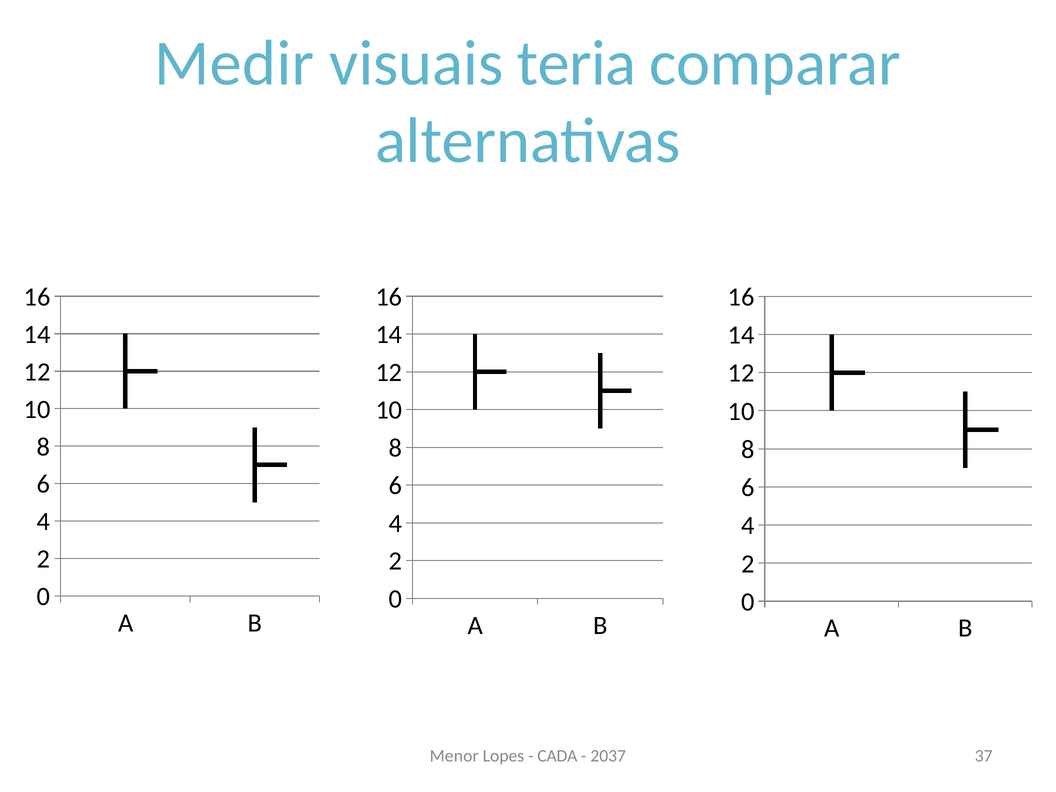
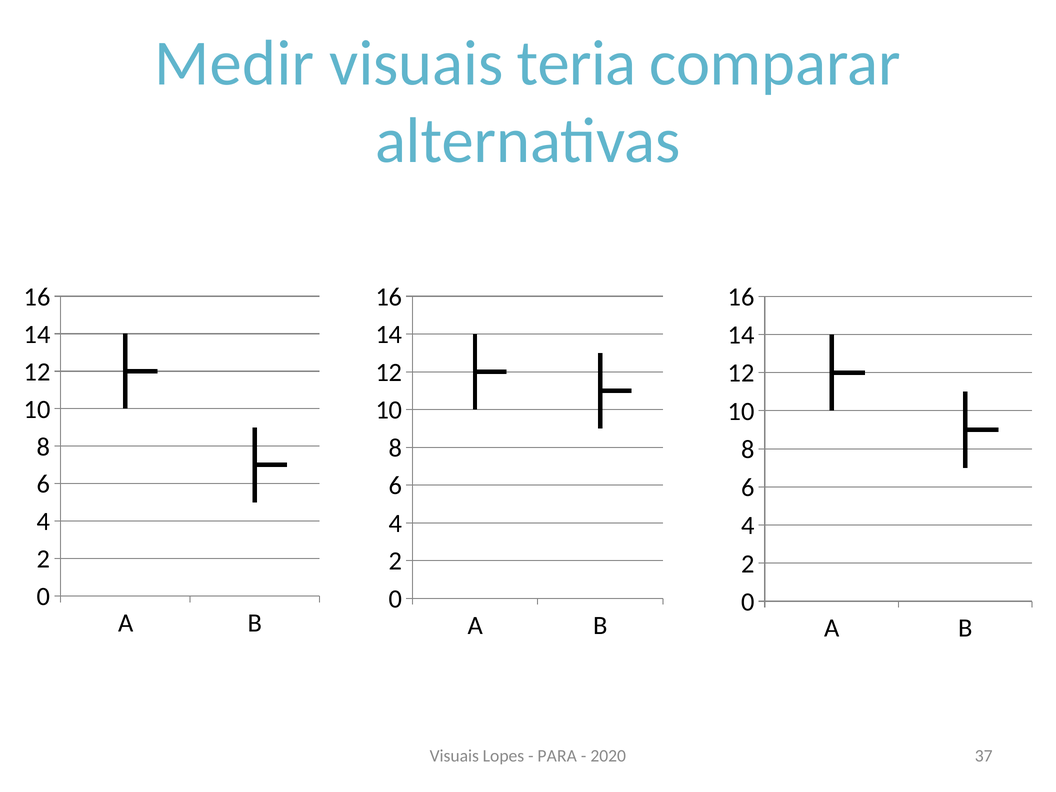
Menor: Menor -> Visuais (454, 756)
CADA: CADA -> PARA (557, 756)
2037: 2037 -> 2020 (608, 756)
